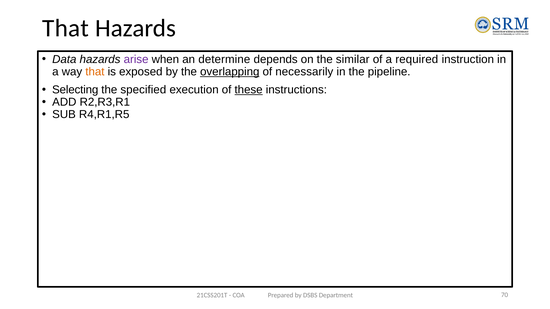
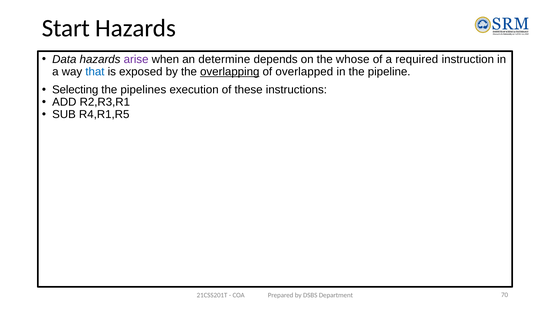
That: That -> Start (66, 28)
similar: similar -> whose (353, 59)
that colour: orange -> blue (95, 72)
necessarily: necessarily -> overlapped (304, 72)
specified: specified -> pipelines (143, 90)
these underline: present -> none (249, 90)
